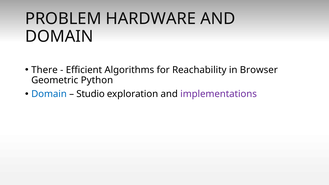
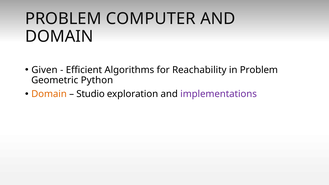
HARDWARE: HARDWARE -> COMPUTER (151, 19)
There: There -> Given (44, 70)
in Browser: Browser -> Problem (259, 70)
Domain colour: blue -> orange (49, 94)
